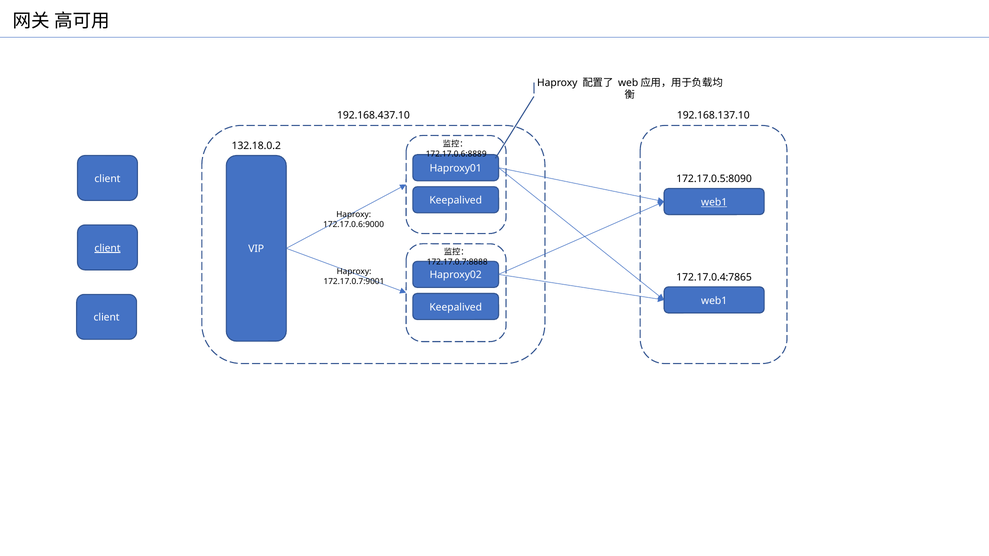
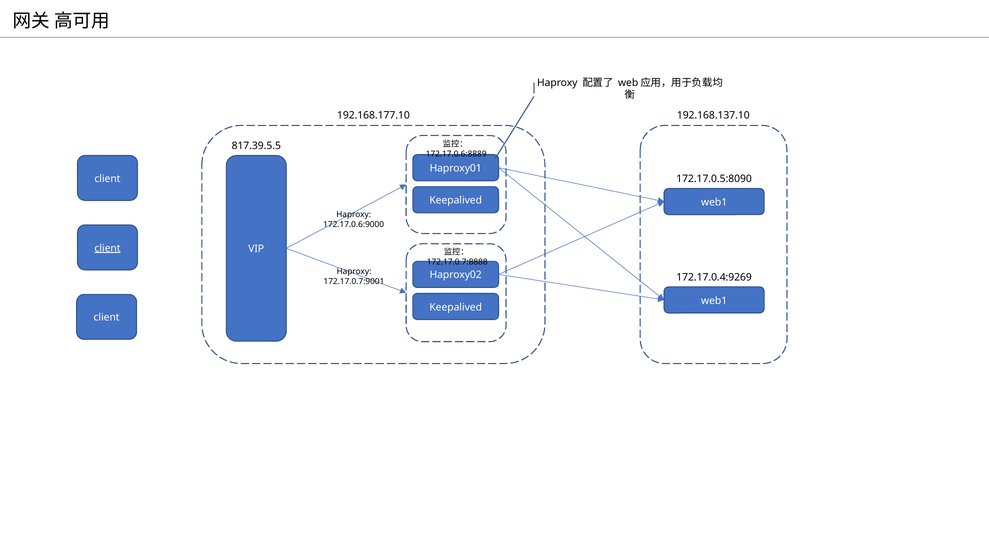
192.168.437.10: 192.168.437.10 -> 192.168.177.10 (373, 116)
132.18.0.2: 132.18.0.2 -> 817.39.5.5 (256, 146)
web1 underline: present -> none (714, 202)
172.17.0.4:7865: 172.17.0.4:7865 -> 172.17.0.4:9269 (714, 278)
